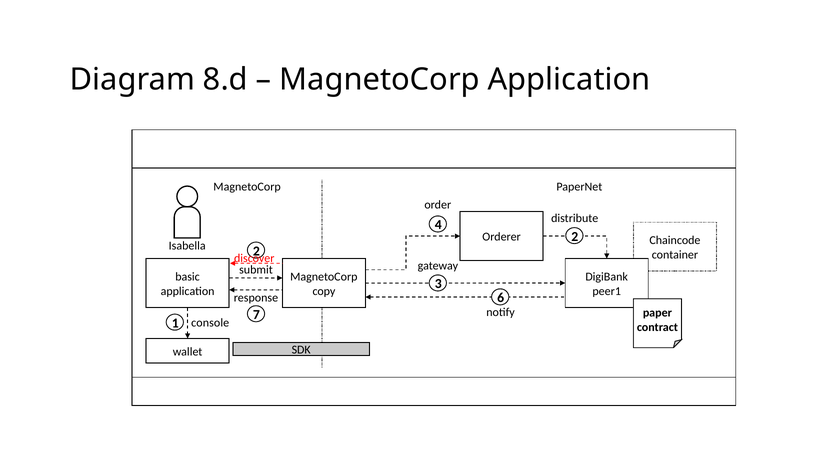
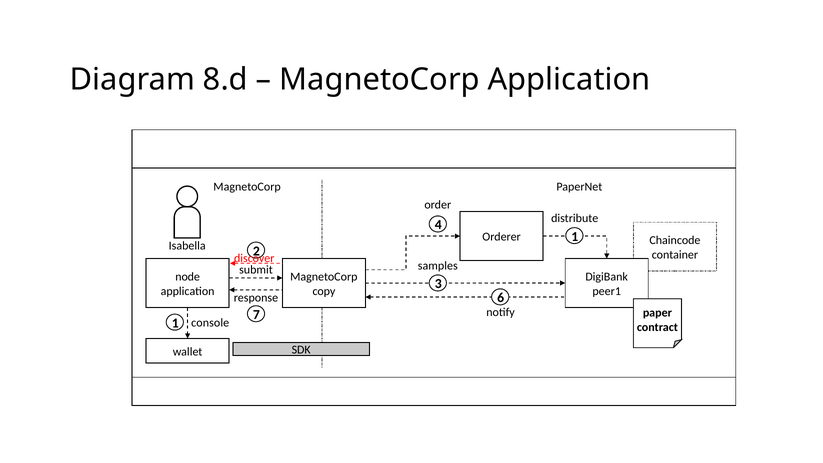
Orderer 2: 2 -> 1 (575, 236)
gateway: gateway -> samples (438, 266)
basic: basic -> node (188, 277)
